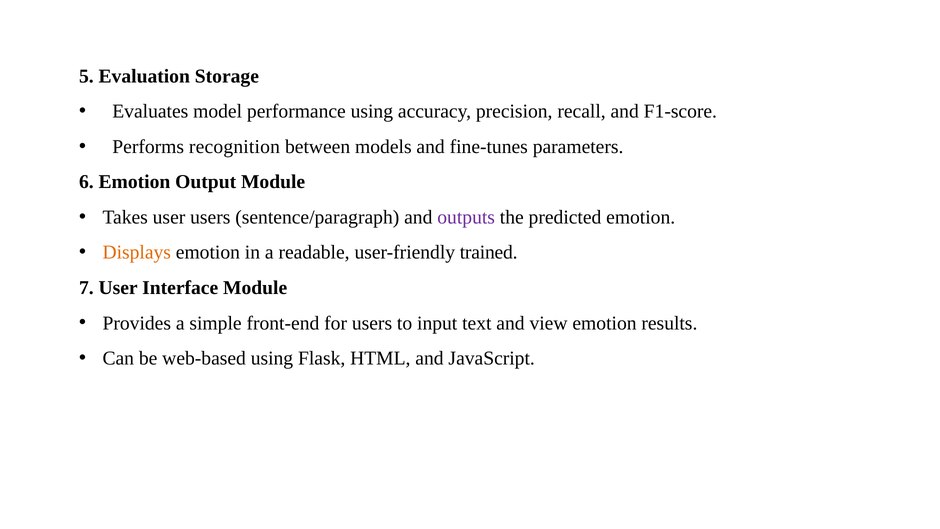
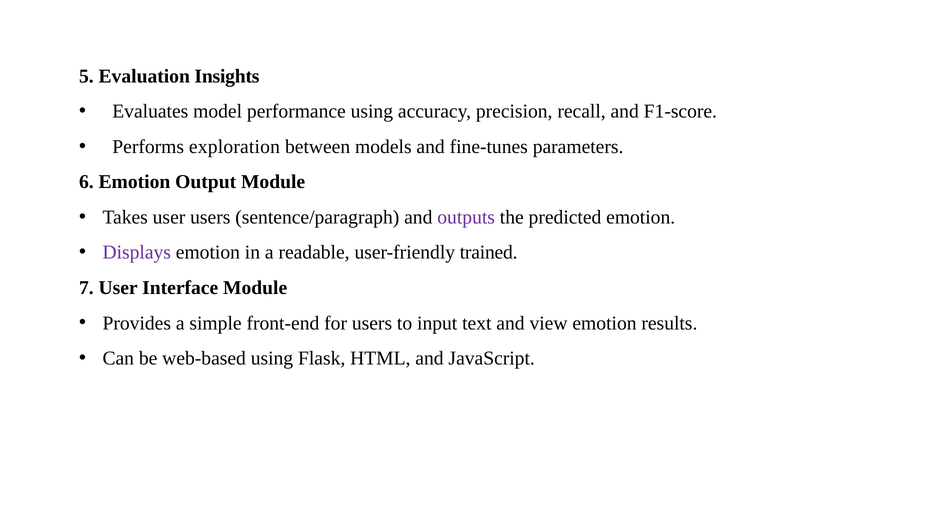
Storage: Storage -> Insights (227, 76)
recognition: recognition -> exploration (234, 147)
Displays colour: orange -> purple (137, 252)
